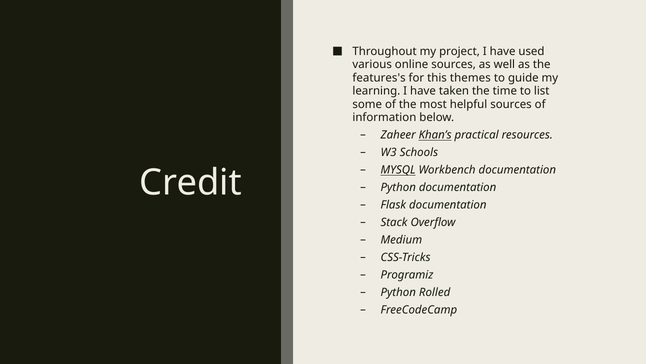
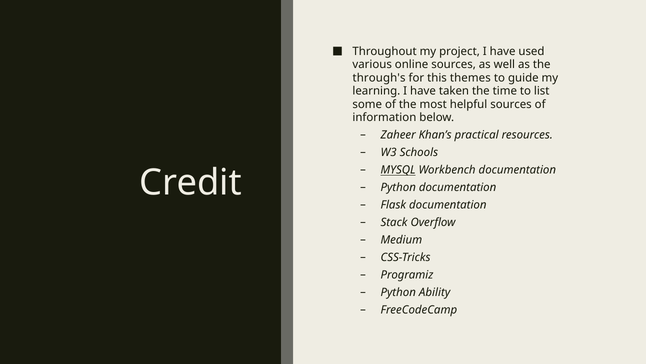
features's: features's -> through's (379, 78)
Khan’s underline: present -> none (435, 135)
Rolled: Rolled -> Ability (435, 292)
